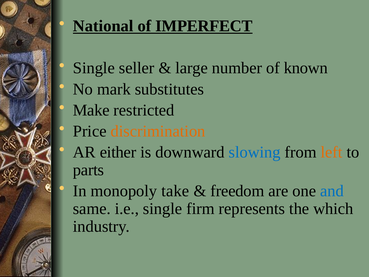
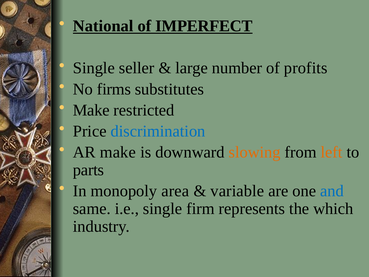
known: known -> profits (306, 68)
mark: mark -> firms (114, 89)
discrimination colour: orange -> blue (158, 131)
AR either: either -> make (118, 152)
slowing colour: blue -> orange (255, 152)
take: take -> area (175, 191)
freedom: freedom -> variable (237, 191)
